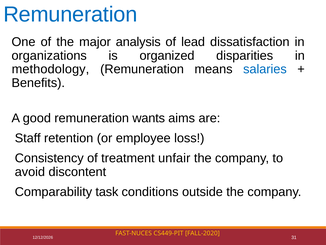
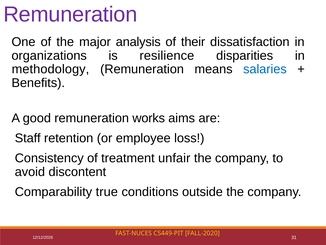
Remuneration colour: blue -> purple (70, 14)
lead: lead -> their (193, 42)
organized: organized -> resilience (167, 55)
wants: wants -> works (149, 118)
task: task -> true (107, 192)
